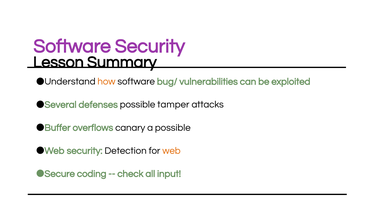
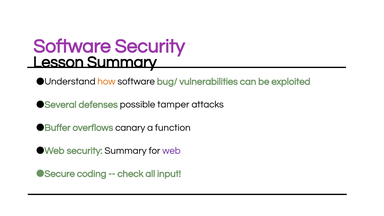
a possible: possible -> function (173, 128)
security Detection: Detection -> Summary (126, 151)
web colour: orange -> purple (171, 151)
